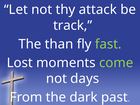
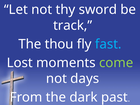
attack: attack -> sword (98, 10)
than: than -> thou (59, 44)
fast colour: light green -> light blue (108, 44)
